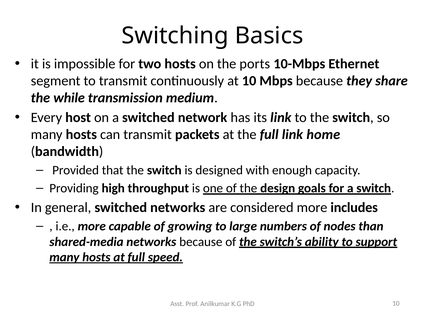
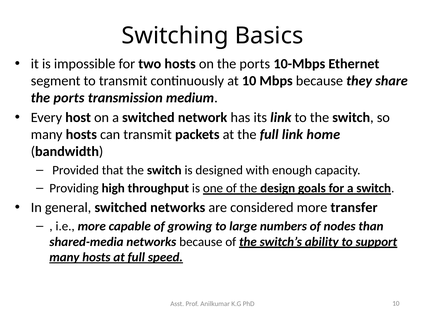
while: while -> ports (69, 98)
includes: includes -> transfer (354, 208)
